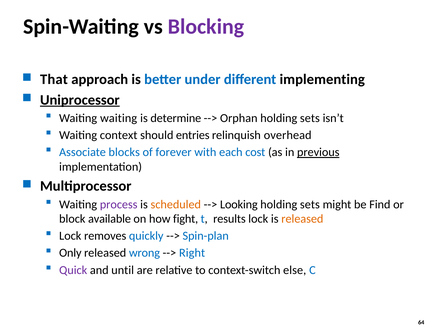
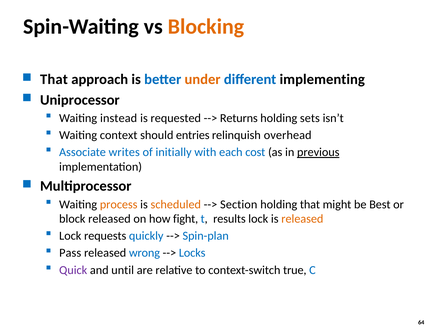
Blocking colour: purple -> orange (206, 27)
under colour: blue -> orange (203, 80)
Uniprocessor underline: present -> none (80, 100)
Waiting waiting: waiting -> instead (119, 118)
determine: determine -> requested (176, 118)
Orphan: Orphan -> Returns (239, 118)
blocks: blocks -> writes (124, 153)
forever: forever -> initially (174, 153)
process colour: purple -> orange (119, 205)
Looking: Looking -> Section (239, 205)
sets: sets -> that (310, 205)
Find: Find -> Best (380, 205)
block available: available -> released (109, 219)
removes: removes -> requests (105, 236)
Only: Only -> Pass (70, 253)
Right: Right -> Locks (192, 253)
else: else -> true (295, 270)
